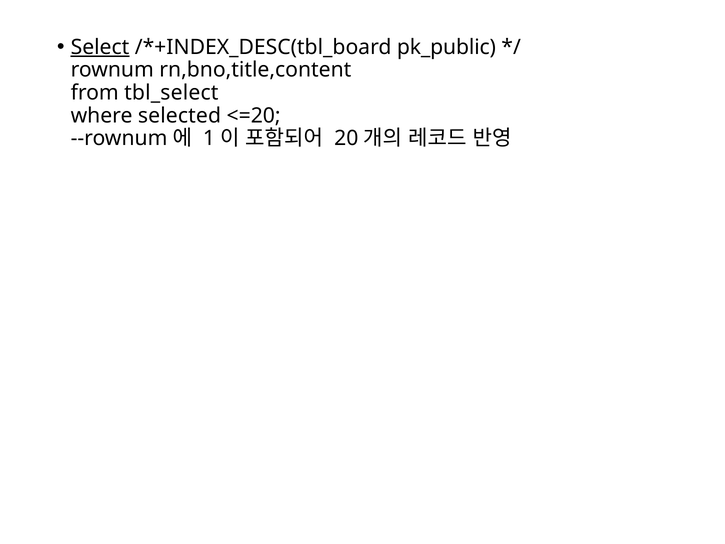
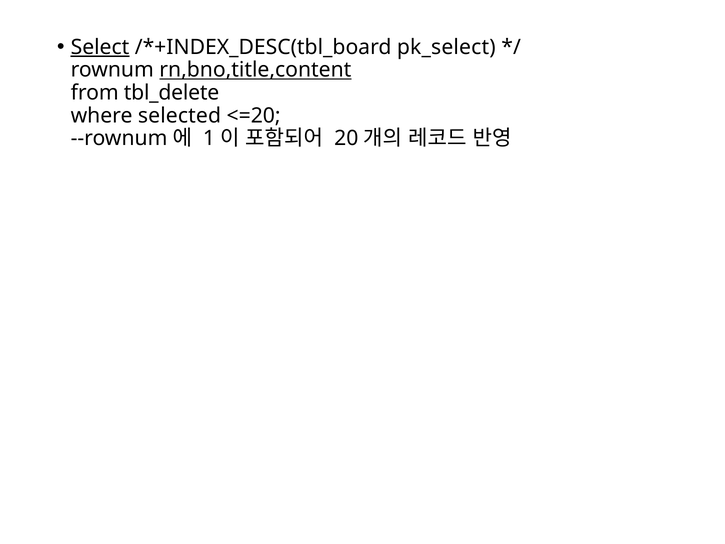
pk_public: pk_public -> pk_select (446, 47)
rn,bno,title,content underline: none -> present (255, 70)
tbl_select: tbl_select -> tbl_delete (172, 93)
